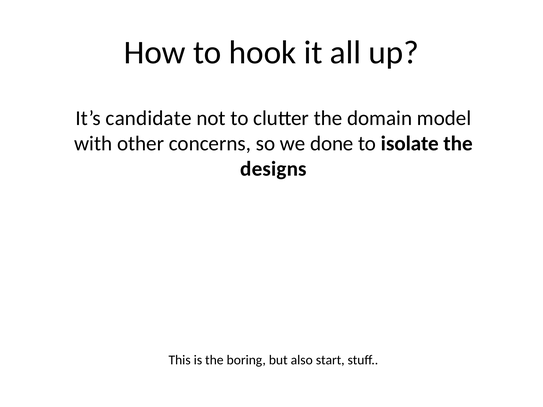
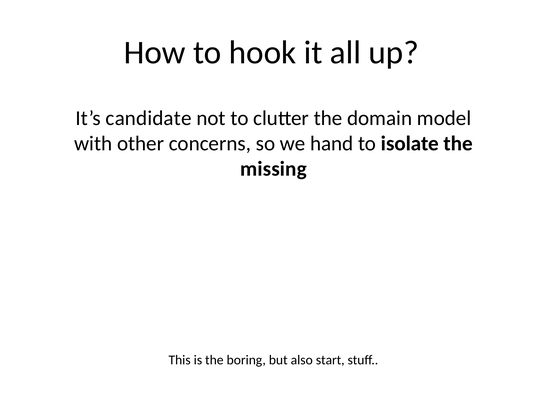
done: done -> hand (332, 144)
designs: designs -> missing (274, 169)
